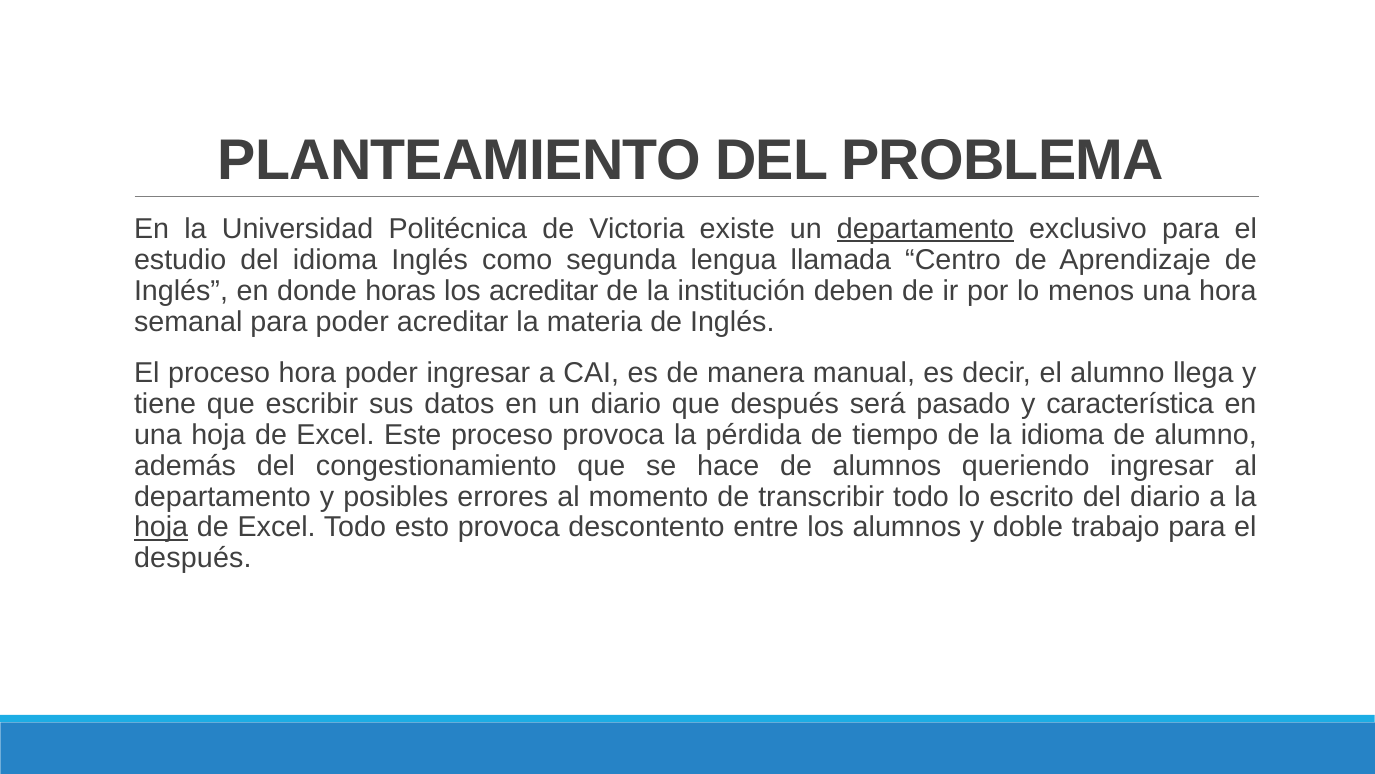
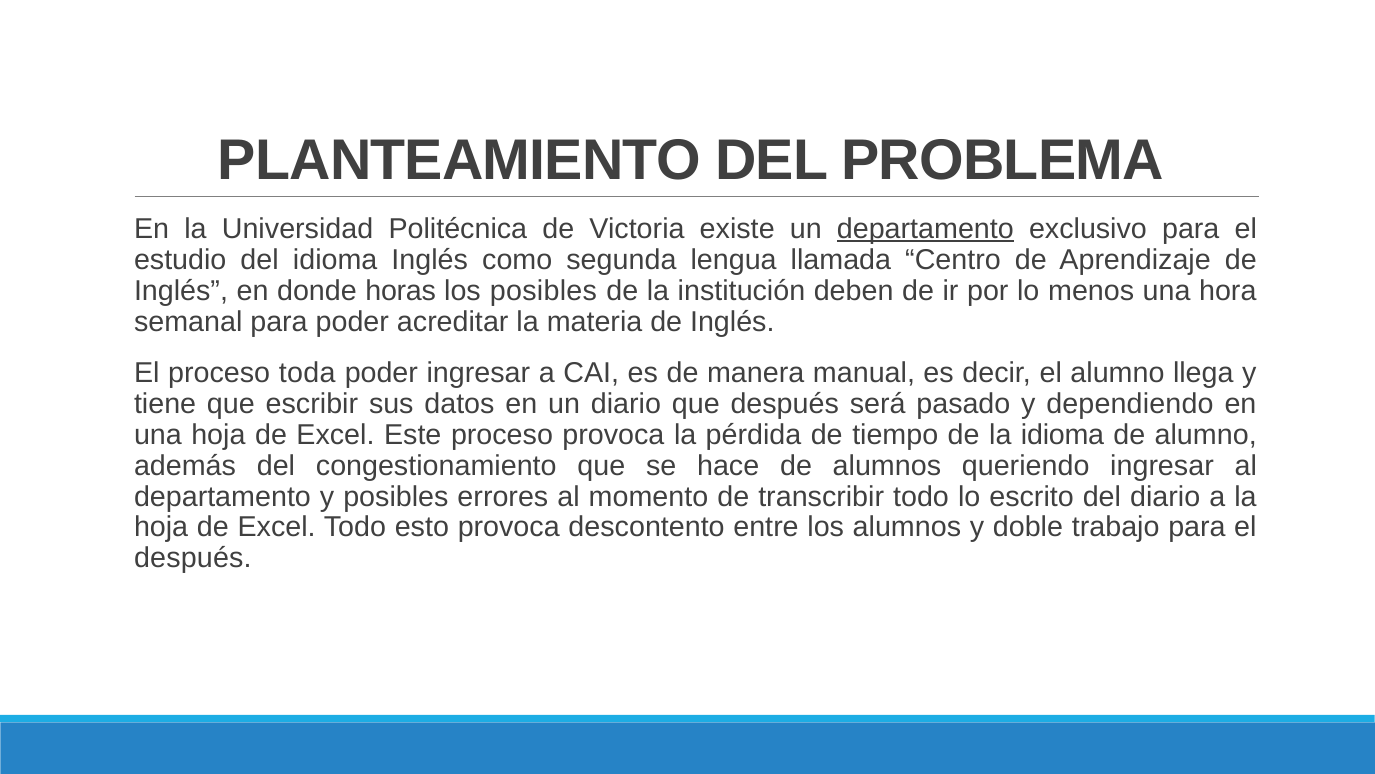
los acreditar: acreditar -> posibles (543, 290)
proceso hora: hora -> toda (307, 372)
característica: característica -> dependiendo (1130, 403)
hoja underline: present -> none (161, 527)
